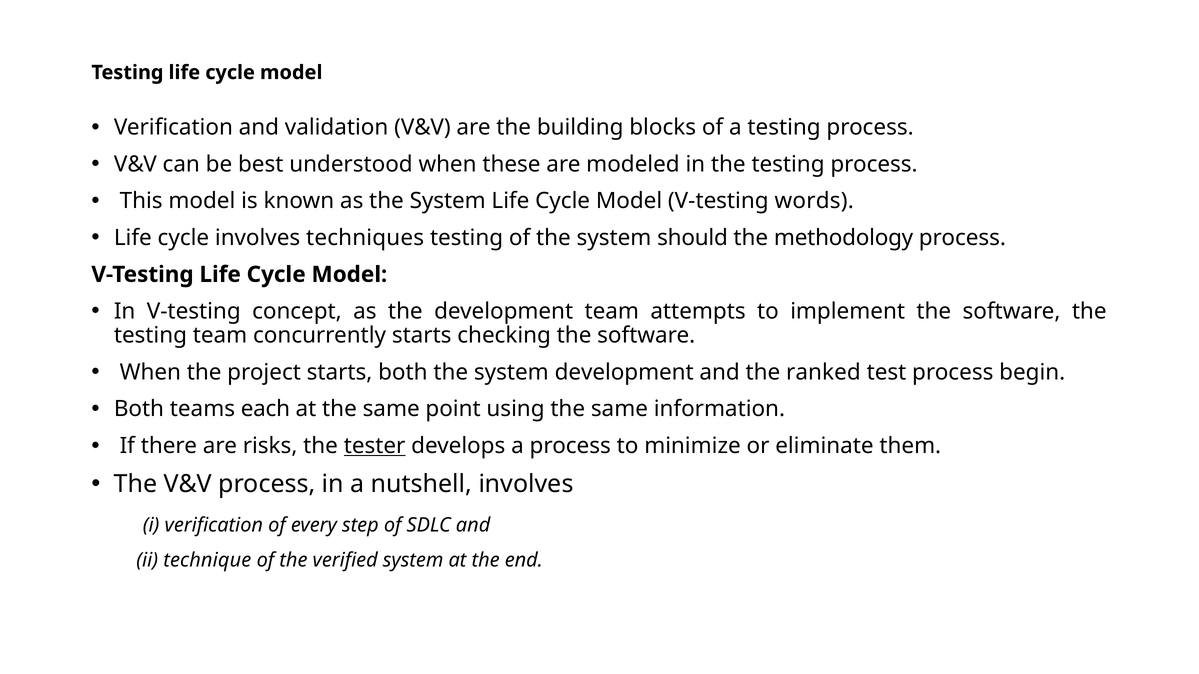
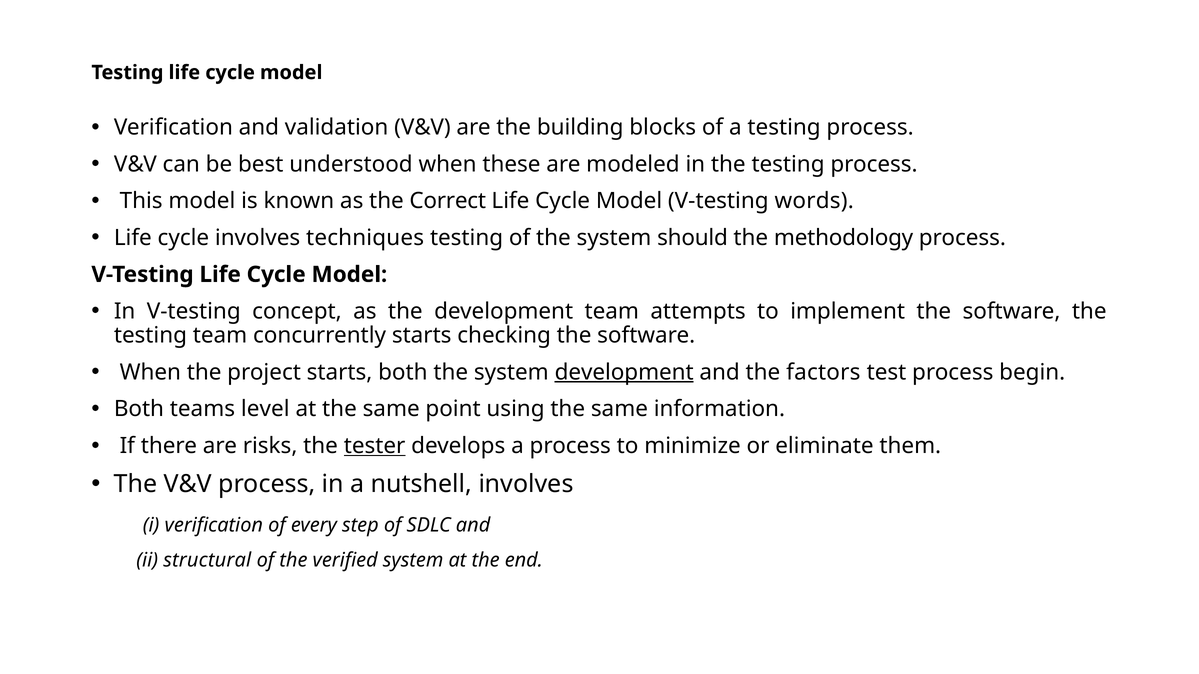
as the System: System -> Correct (448, 201)
development underline: none -> present (624, 372)
ranked: ranked -> factors (823, 372)
each: each -> level (265, 409)
technique: technique -> structural (207, 560)
